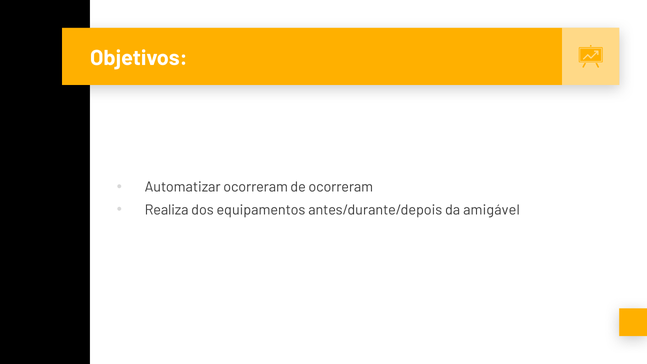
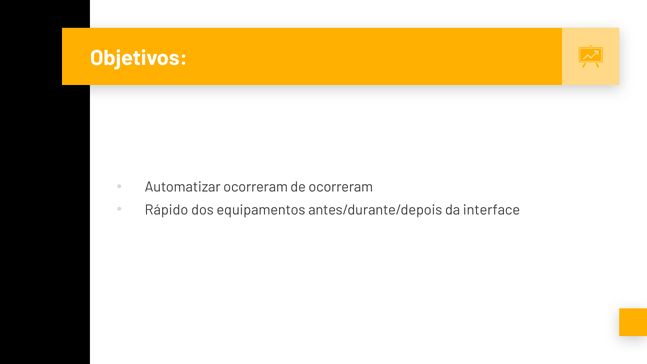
Realiza: Realiza -> Rápido (166, 210)
amigável: amigável -> interface (492, 210)
